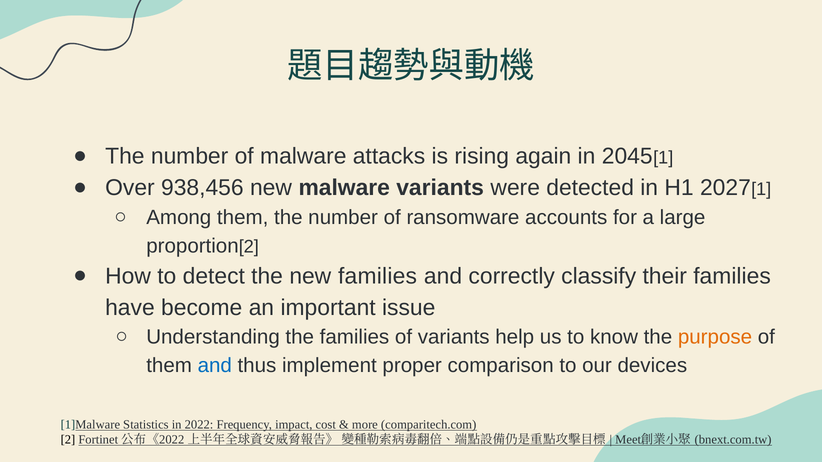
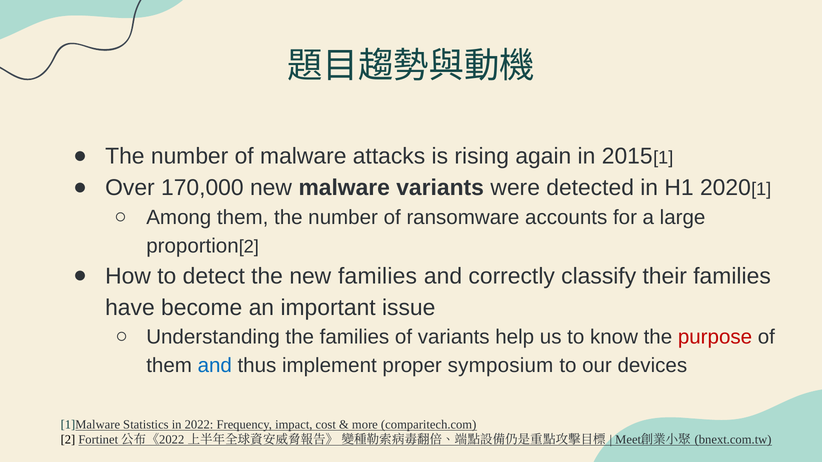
2045: 2045 -> 2015 (627, 157)
938,456: 938,456 -> 170,000 (202, 188)
2027: 2027 -> 2020 (725, 188)
purpose colour: orange -> red (715, 337)
comparison: comparison -> symposium (501, 366)
